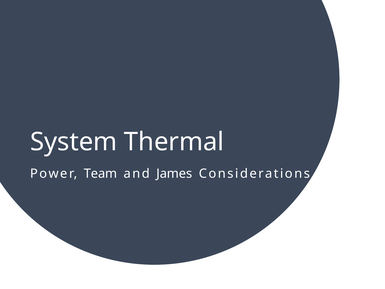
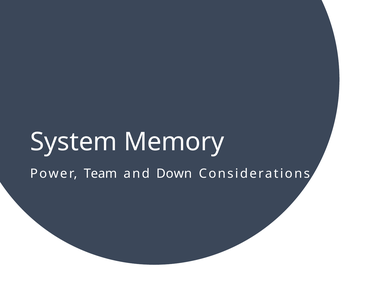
Thermal: Thermal -> Memory (174, 142)
James: James -> Down (174, 173)
